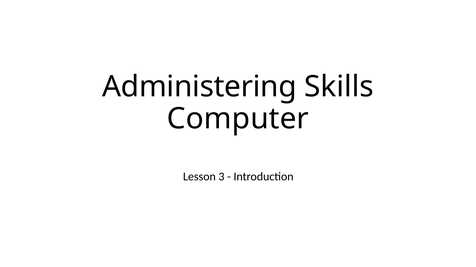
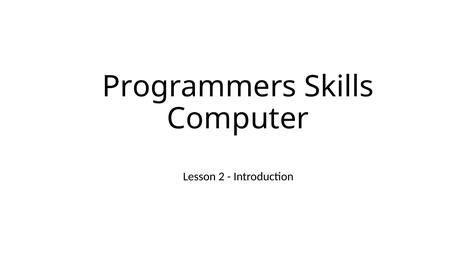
Administering: Administering -> Programmers (199, 87)
3: 3 -> 2 (221, 177)
